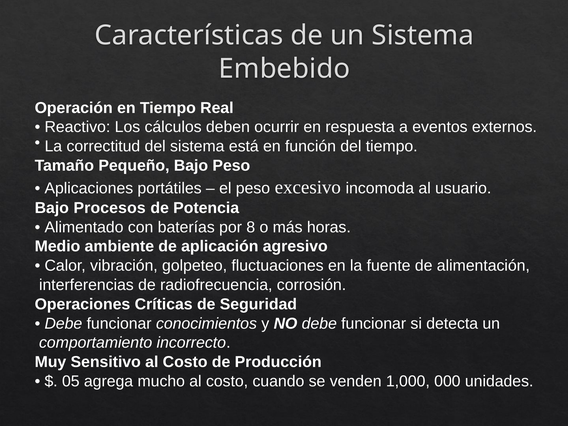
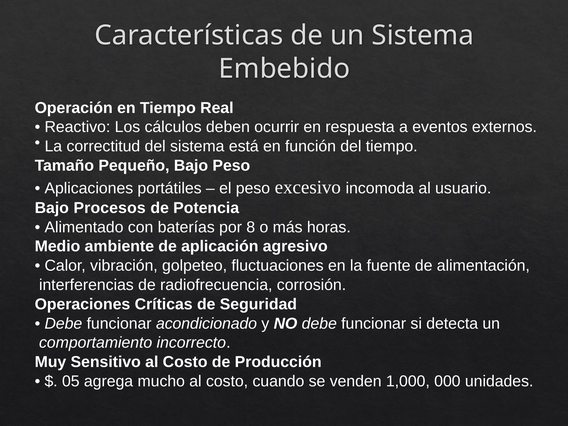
conocimientos: conocimientos -> acondicionado (207, 323)
